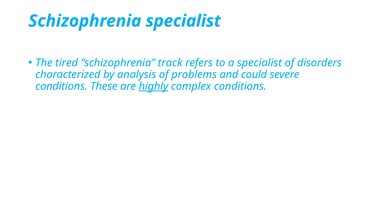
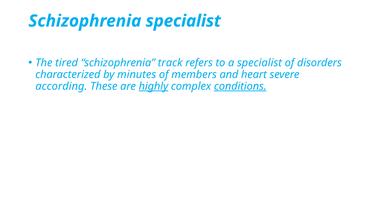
analysis: analysis -> minutes (137, 75)
problems: problems -> members (194, 75)
could: could -> heart (254, 75)
conditions: conditions -> according (61, 86)
conditions underline: none -> present (240, 86)
